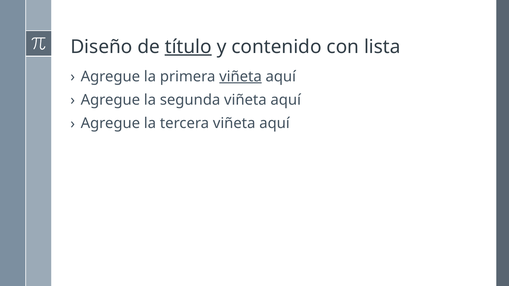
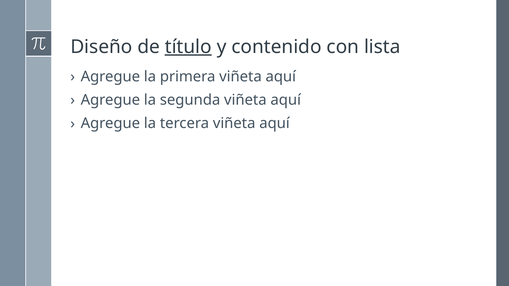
viñeta underline: present -> none (240, 77)
